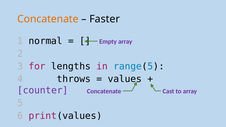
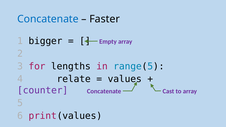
Concatenate colour: orange -> blue (48, 19)
normal: normal -> bigger (46, 41)
throws: throws -> relate (74, 79)
